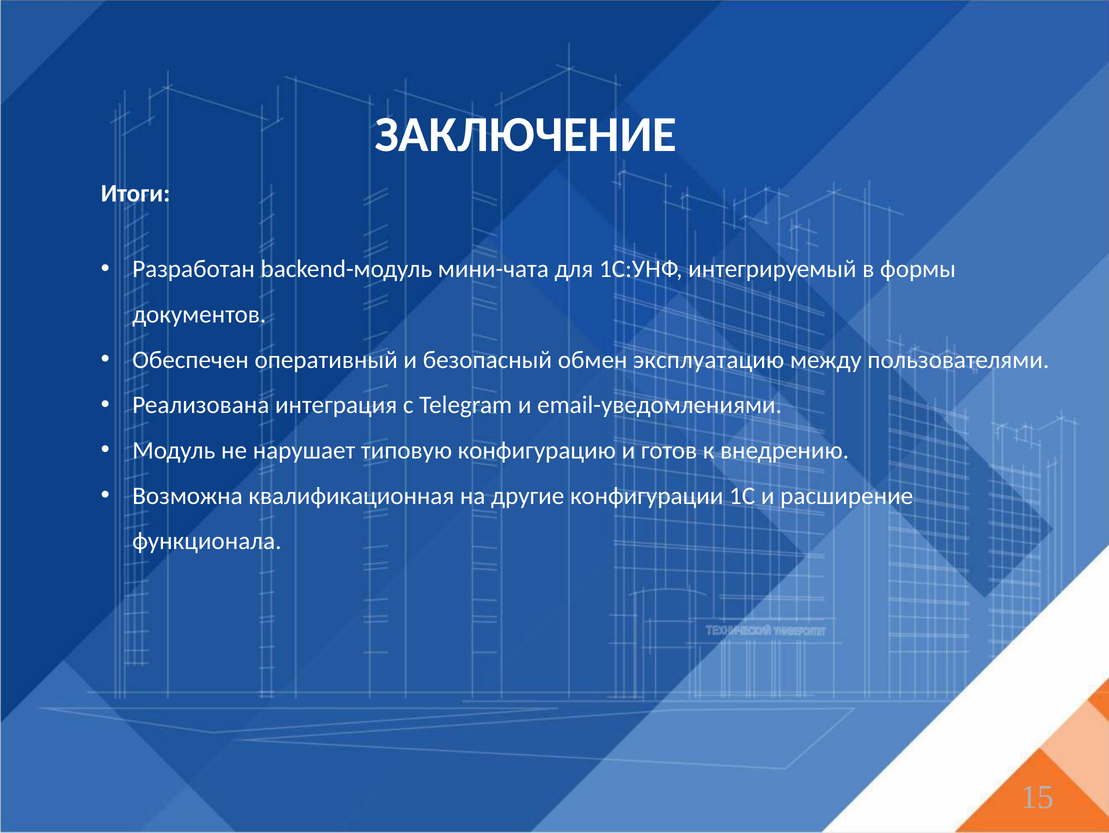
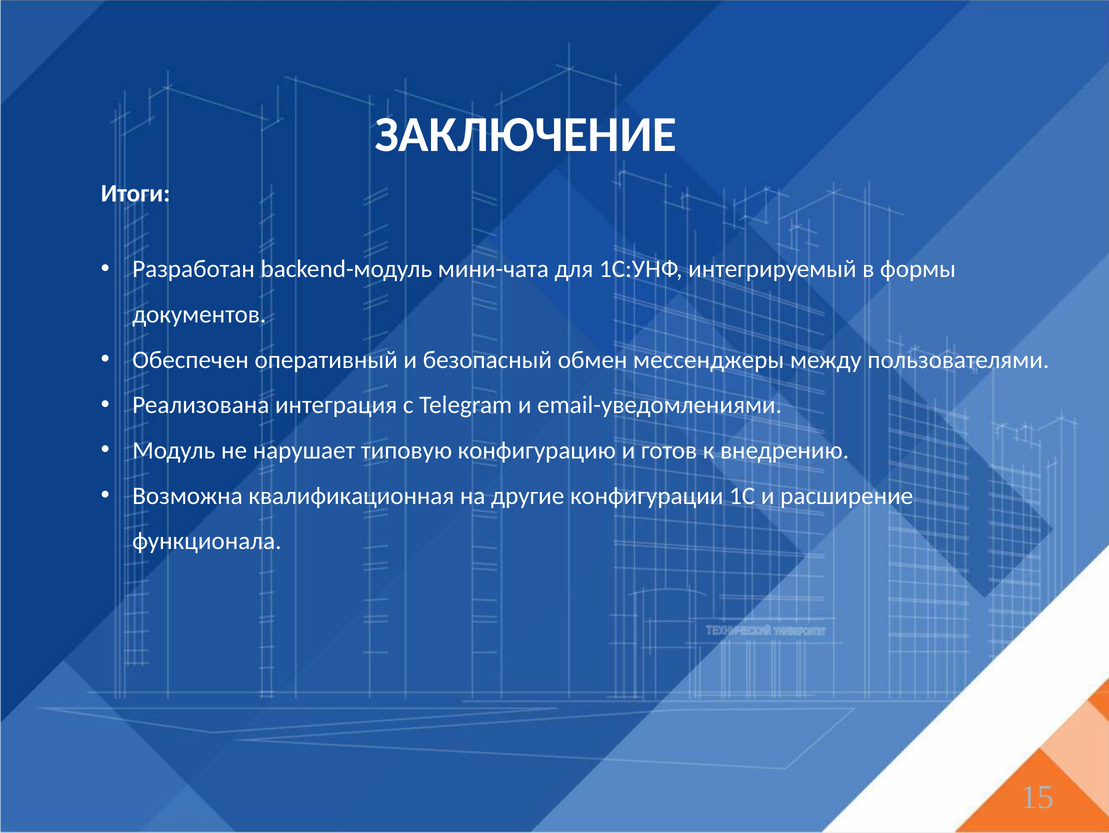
эксплуатацию: эксплуатацию -> мессенджеры (709, 360)
